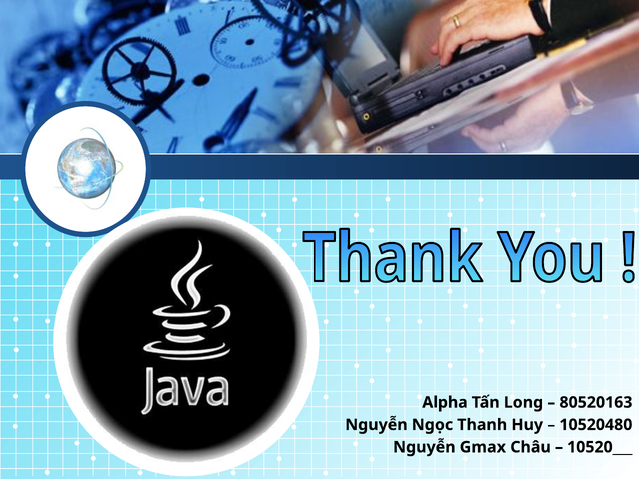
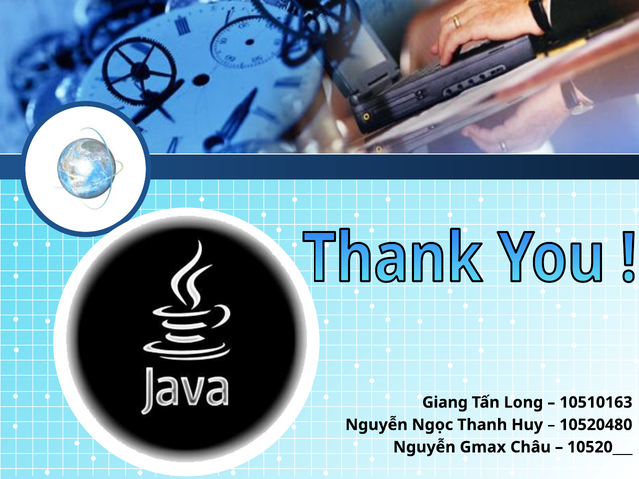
Alpha: Alpha -> Giang (445, 403)
80520163: 80520163 -> 10510163 (596, 403)
